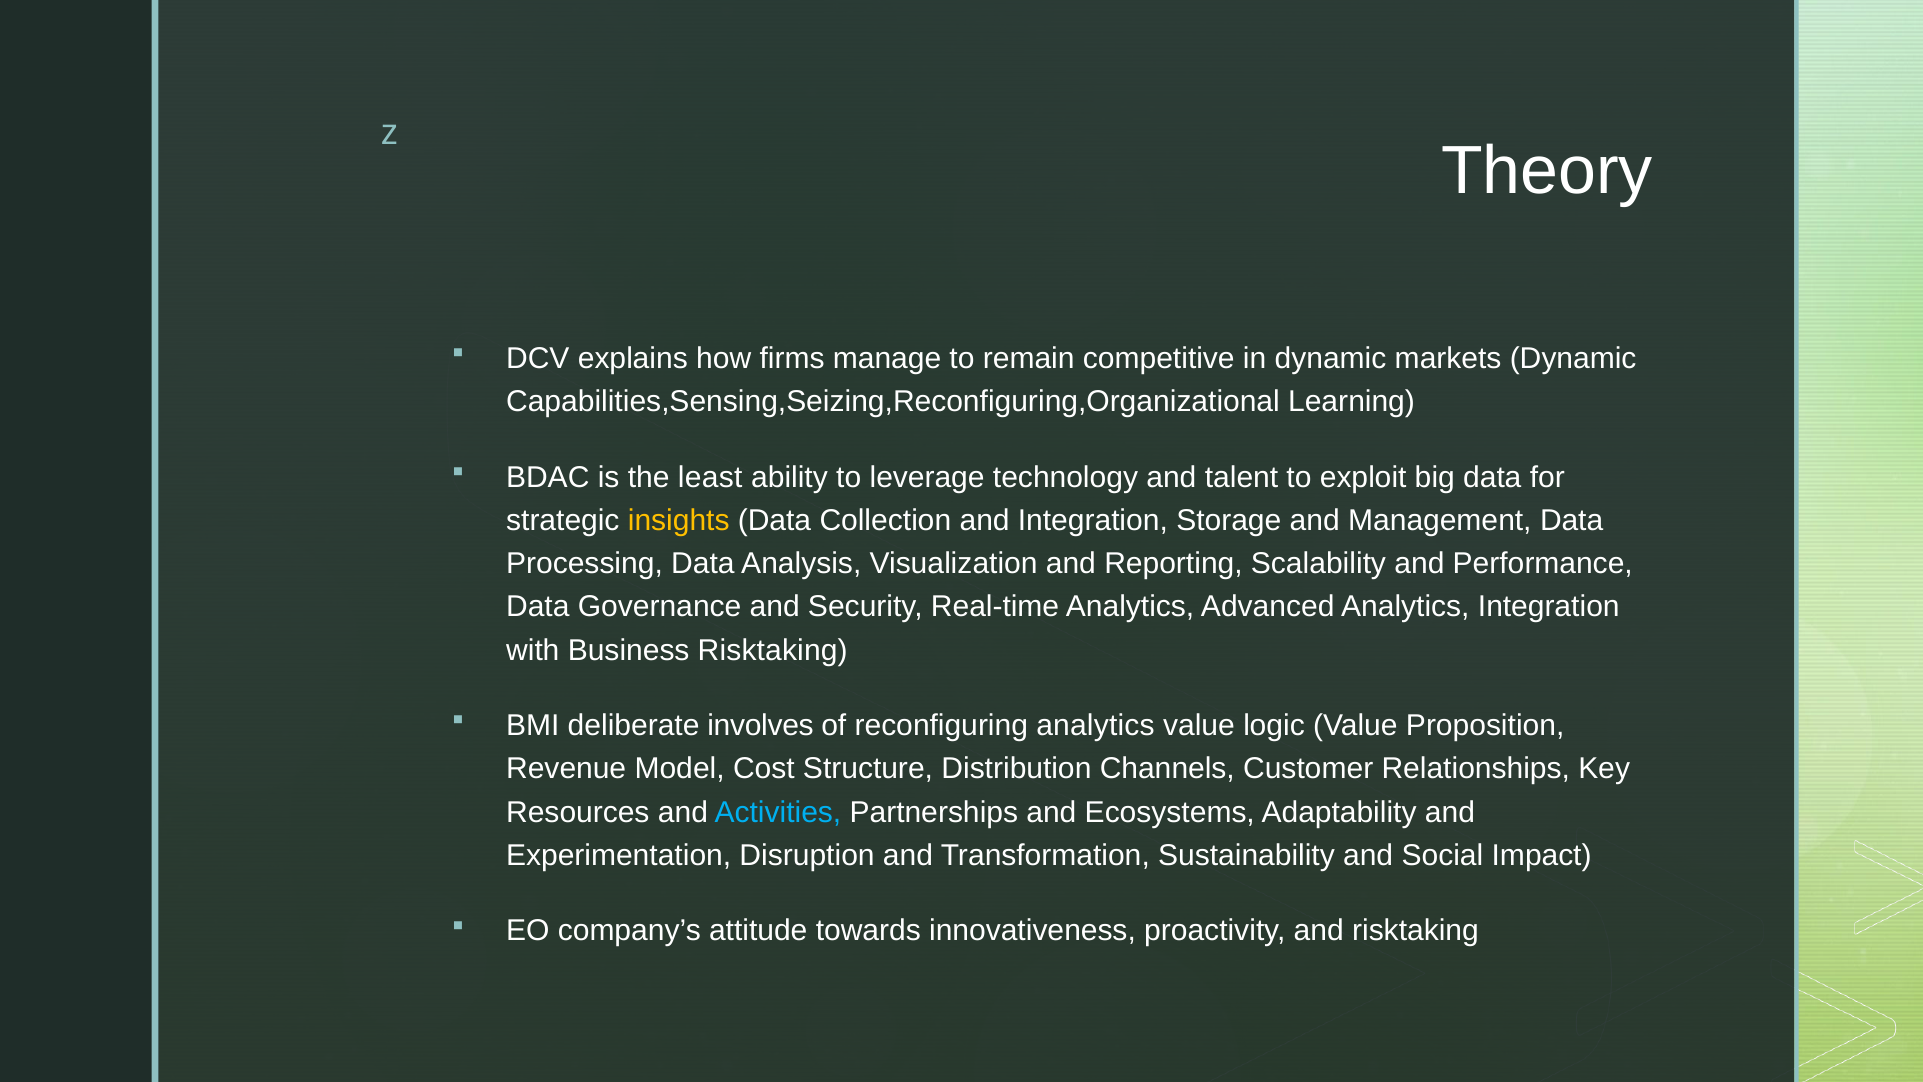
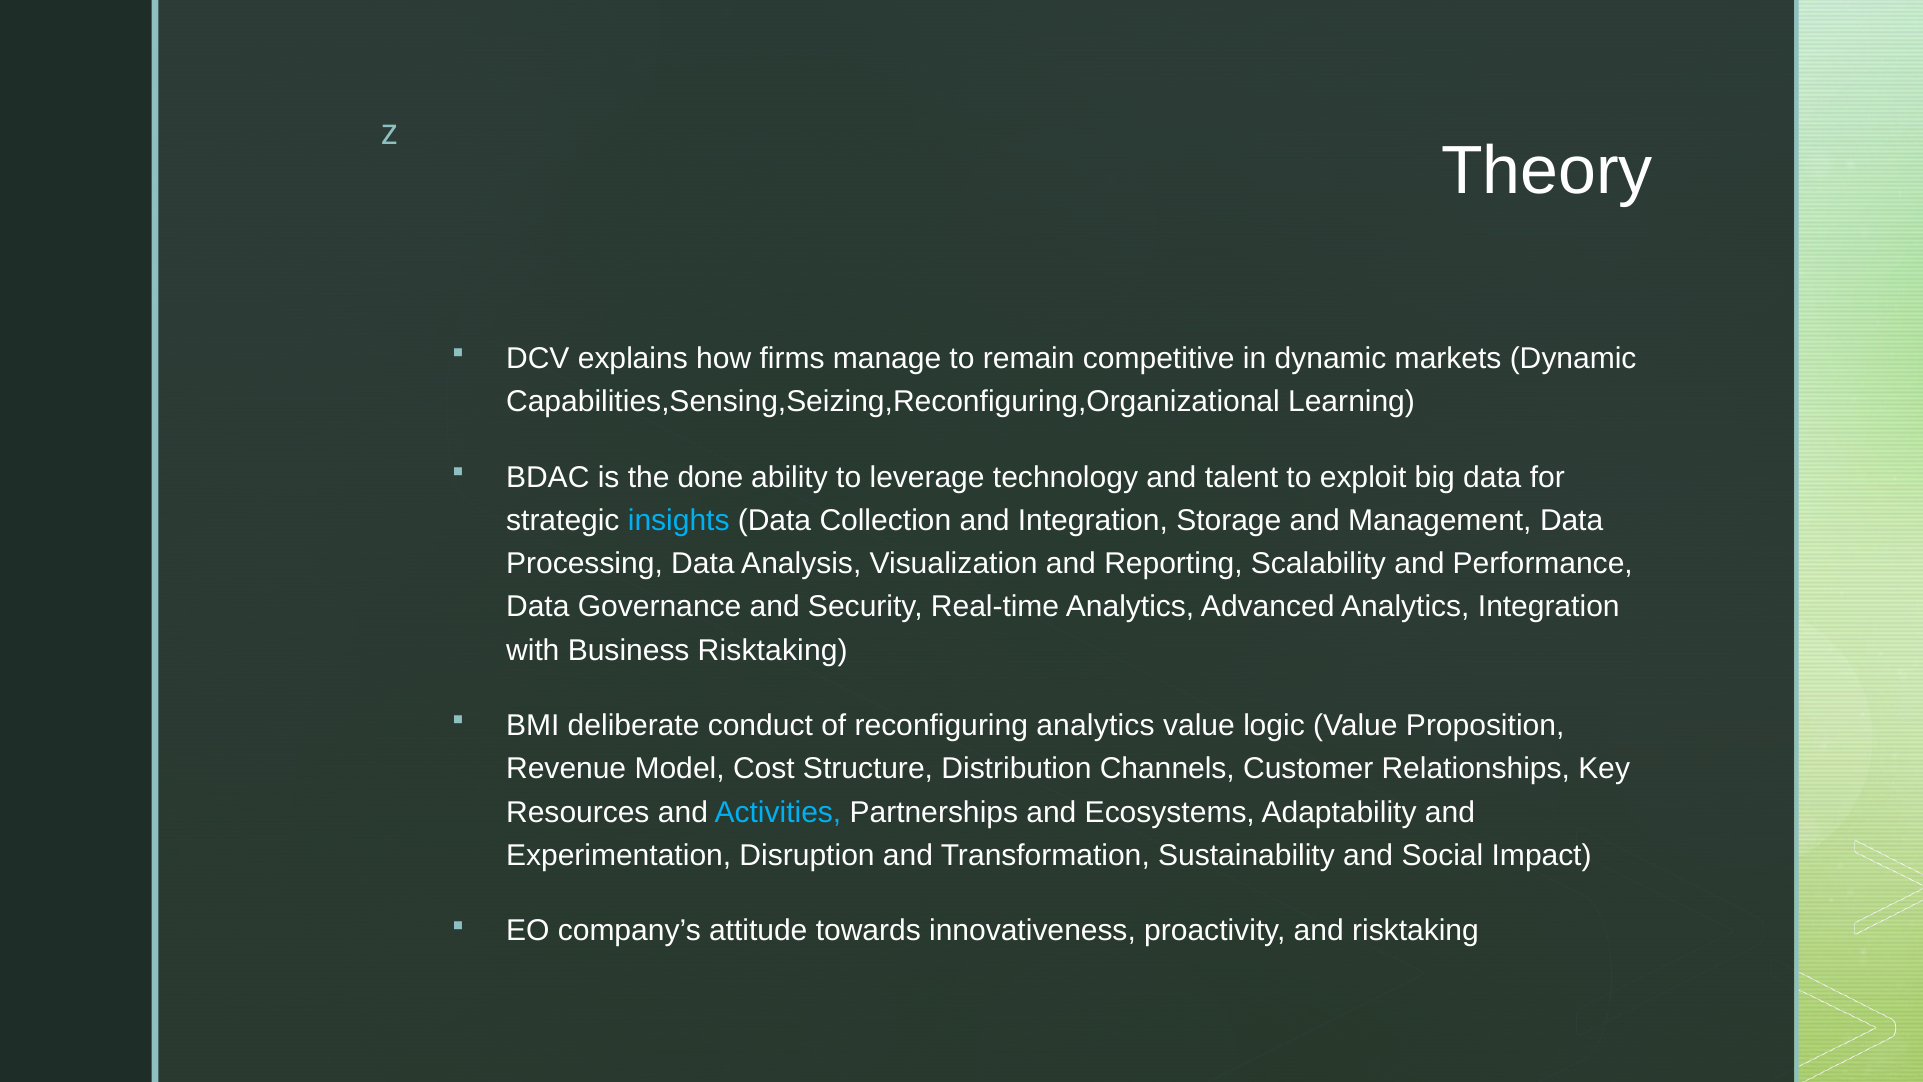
least: least -> done (710, 477)
insights colour: yellow -> light blue (679, 520)
involves: involves -> conduct (760, 726)
